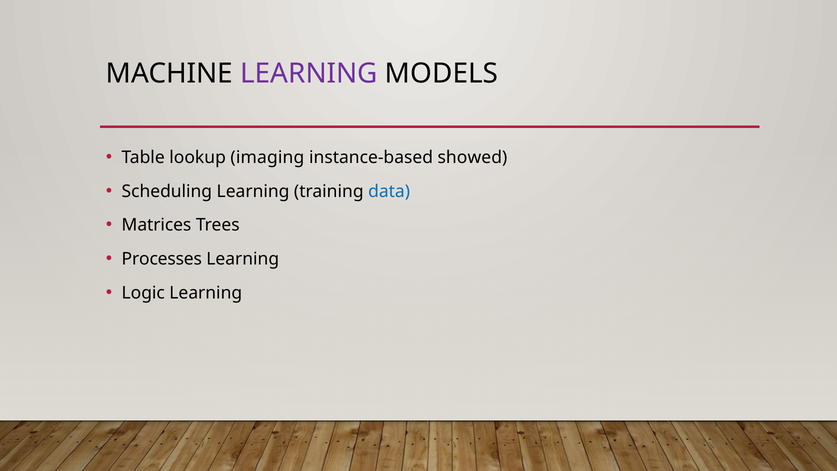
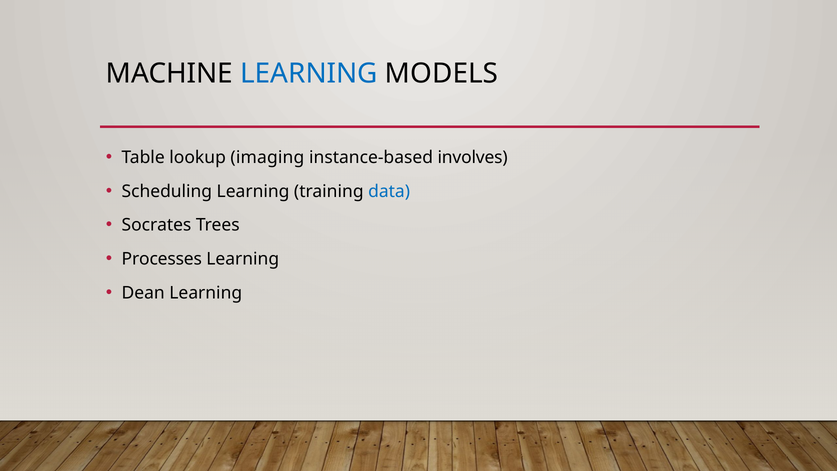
LEARNING colour: purple -> blue (309, 73)
showed: showed -> involves (473, 157)
Matrices: Matrices -> Socrates (156, 225)
Logic: Logic -> Dean (143, 293)
